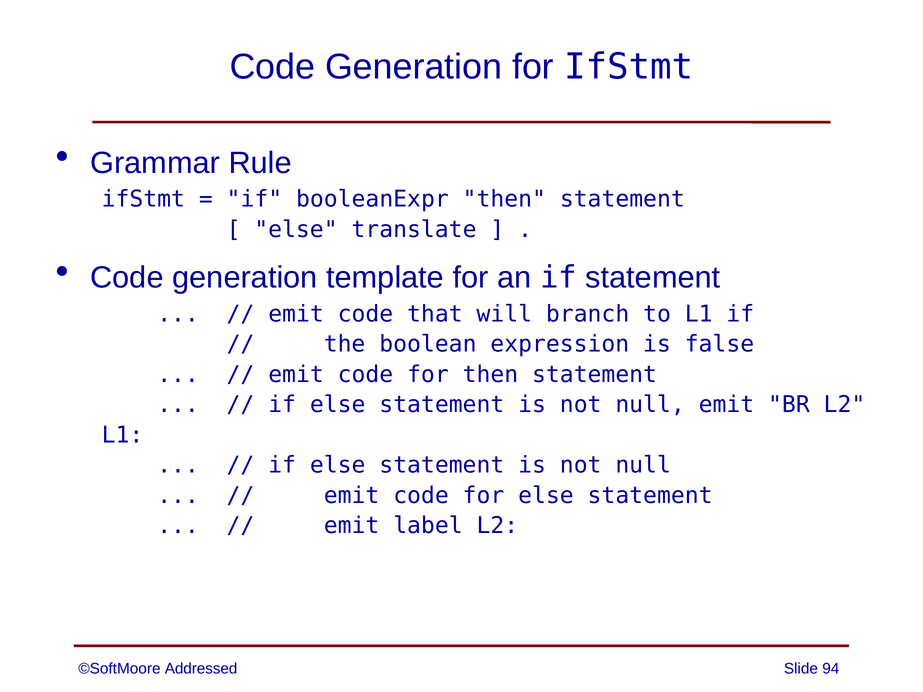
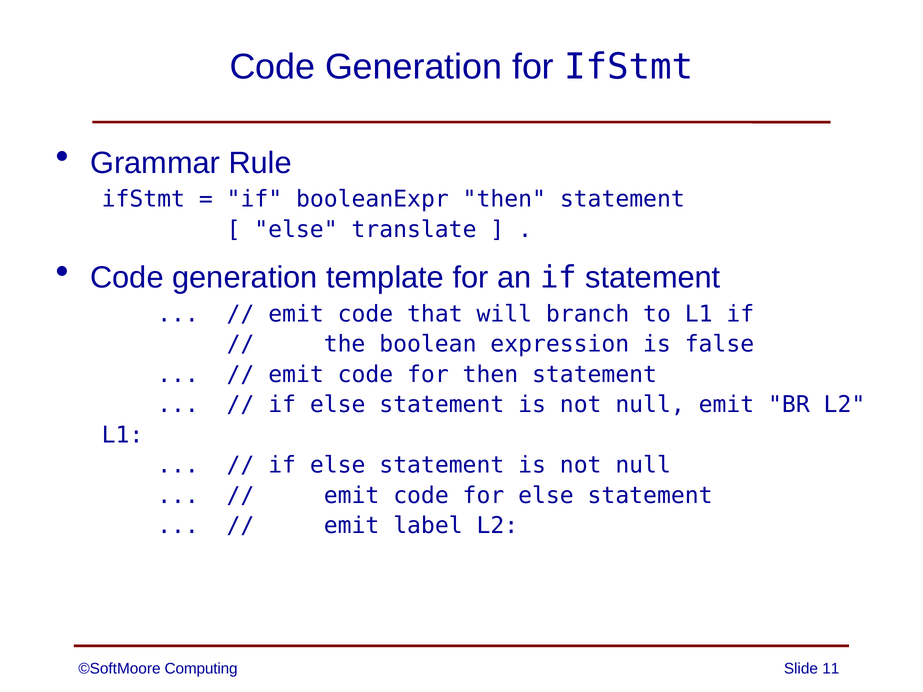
Addressed: Addressed -> Computing (201, 669)
94: 94 -> 11 (831, 669)
